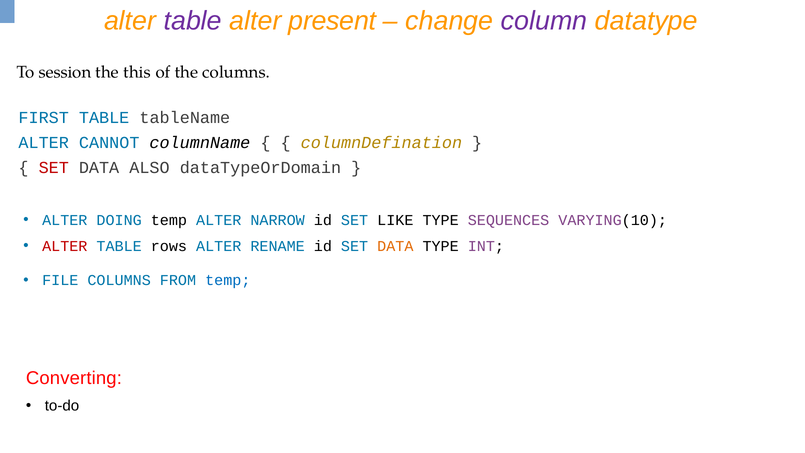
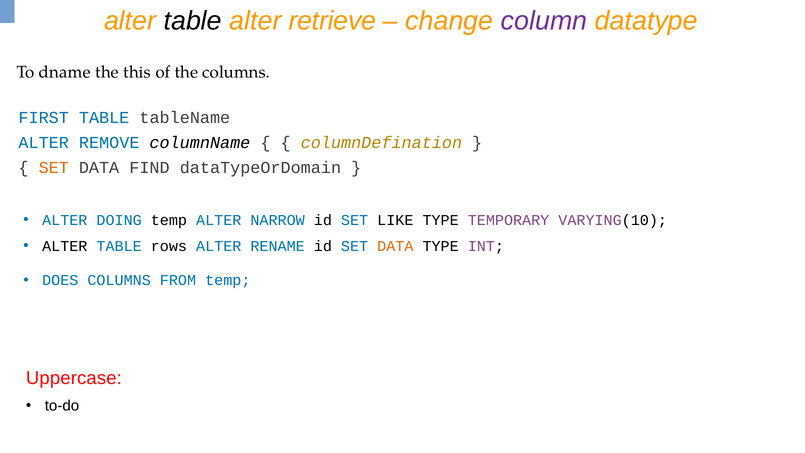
table colour: purple -> black (193, 21)
present: present -> retrieve (332, 21)
session: session -> dname (65, 72)
CANNOT: CANNOT -> REMOVE (109, 143)
SET colour: red -> orange (54, 168)
ALSO: ALSO -> FIND (149, 168)
SEQUENCES: SEQUENCES -> TEMPORARY (509, 220)
ALTER colour: red -> black (65, 246)
FILE: FILE -> DOES (60, 280)
Converting: Converting -> Uppercase (74, 378)
